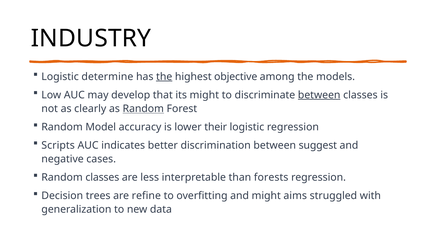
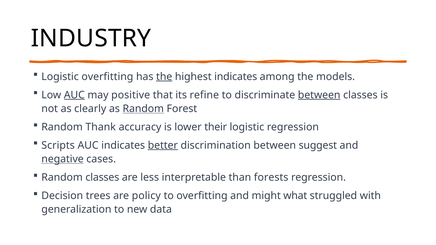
Logistic determine: determine -> overfitting (107, 77)
highest objective: objective -> indicates (236, 77)
AUC underline: none -> present (74, 95)
develop: develop -> positive (131, 95)
its might: might -> refine (204, 95)
Model: Model -> Thank (101, 127)
better underline: none -> present (163, 145)
negative underline: none -> present (63, 159)
refine: refine -> policy (146, 196)
aims: aims -> what (295, 196)
